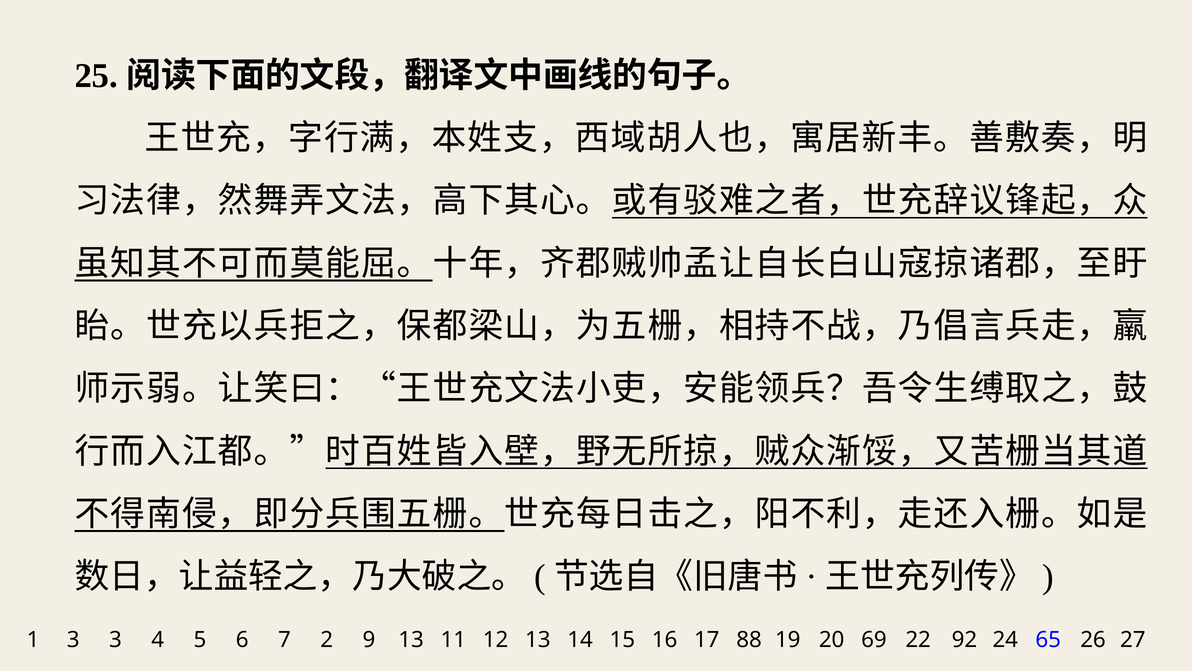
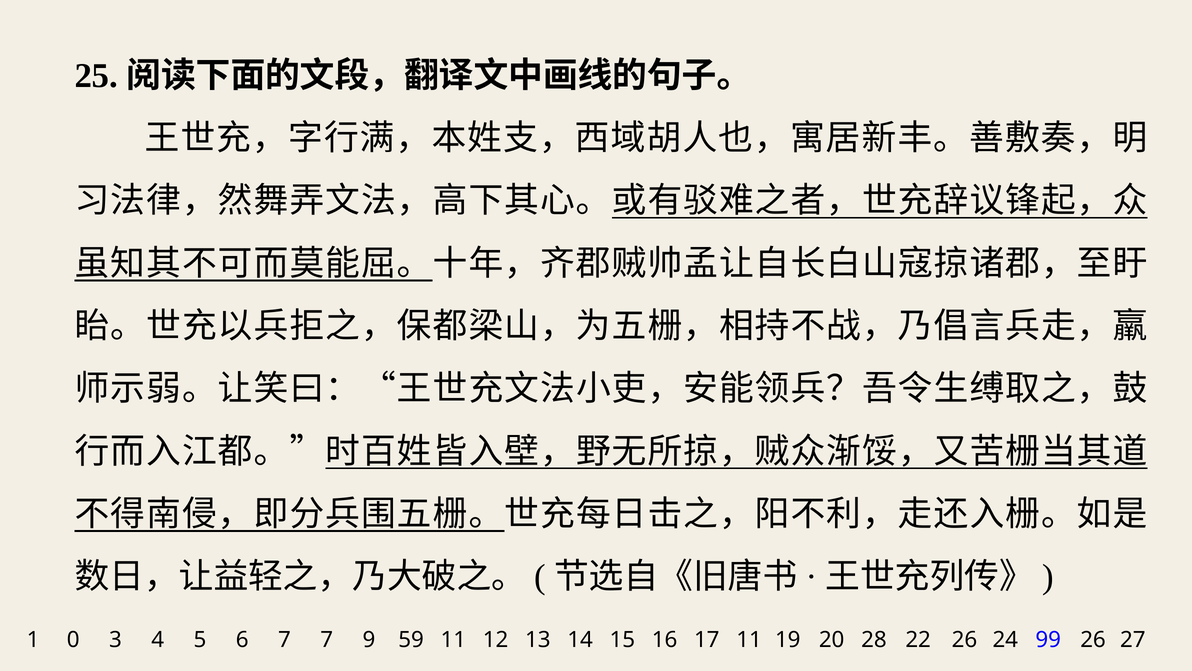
1 3: 3 -> 0 (73, 640)
5 2: 2 -> 7 (327, 640)
9 13: 13 -> 59 (411, 640)
15 88: 88 -> 11 (749, 640)
69: 69 -> 28 (874, 640)
20 92: 92 -> 26 (964, 640)
65: 65 -> 99 (1048, 640)
